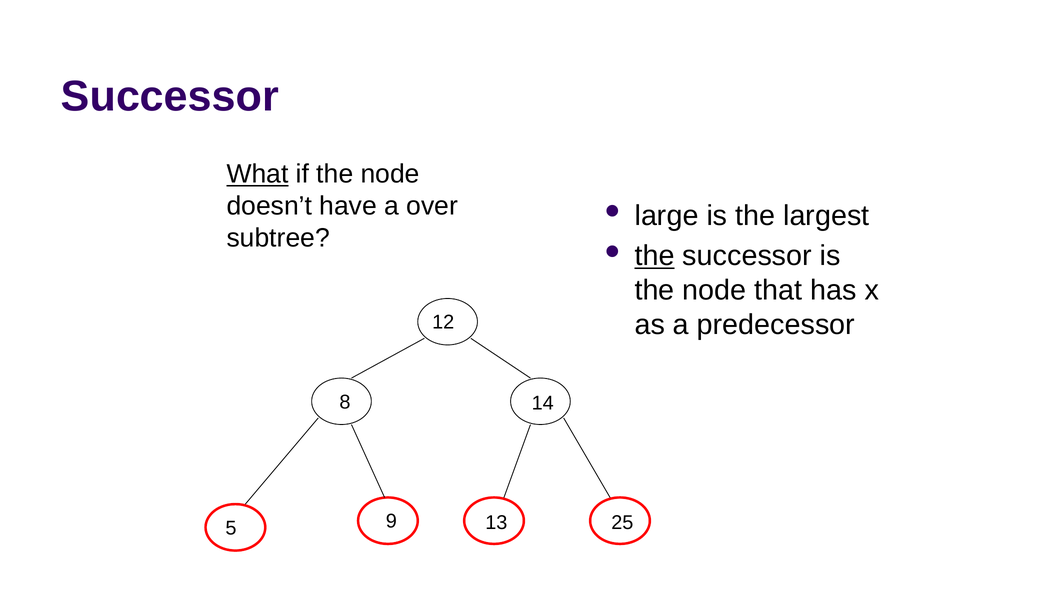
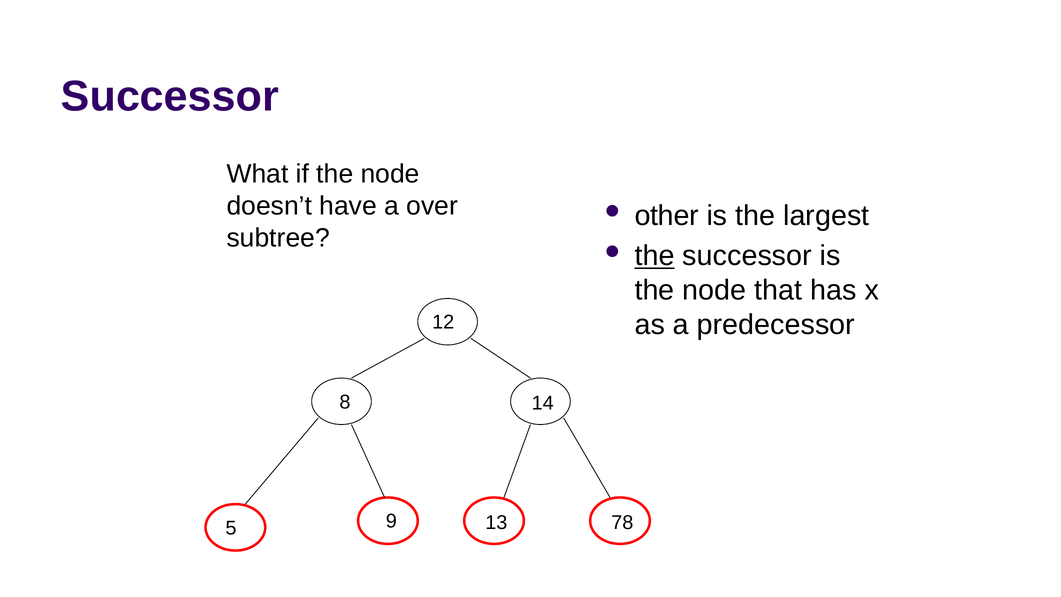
What underline: present -> none (258, 174)
large: large -> other (667, 216)
25: 25 -> 78 (622, 522)
